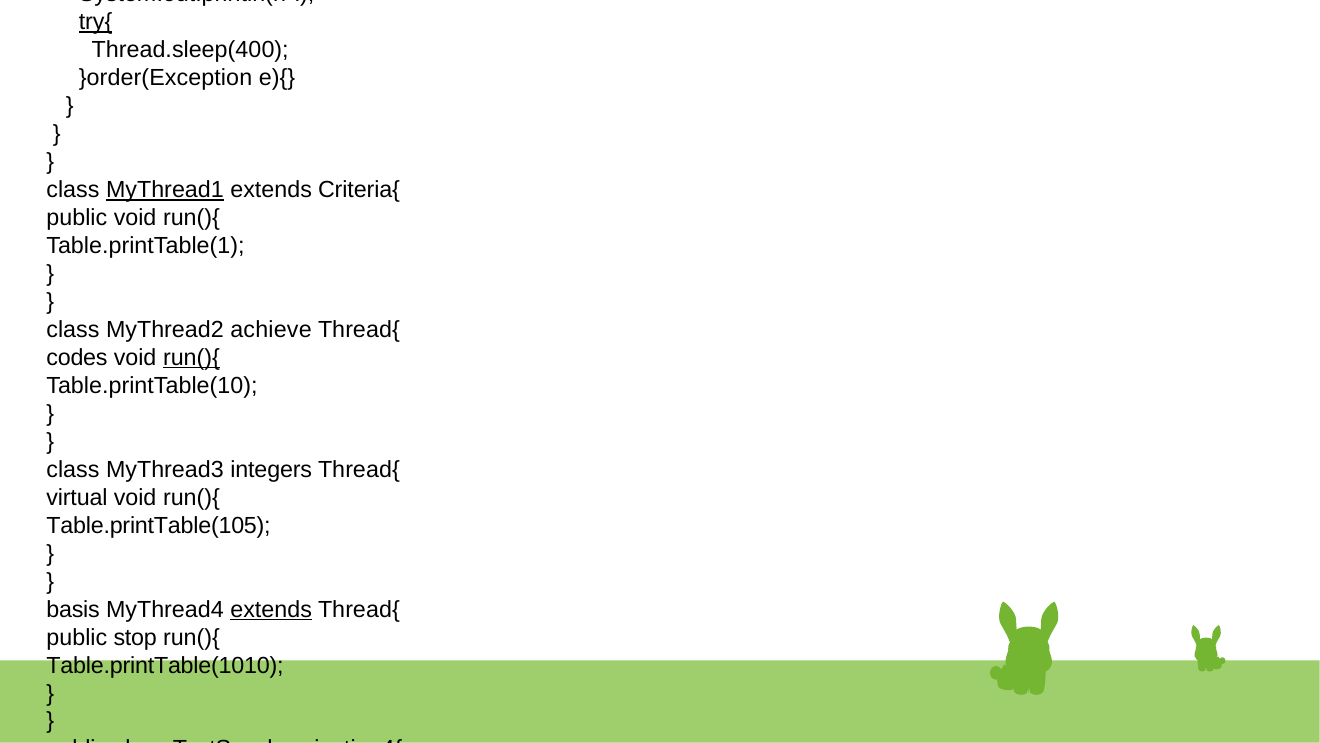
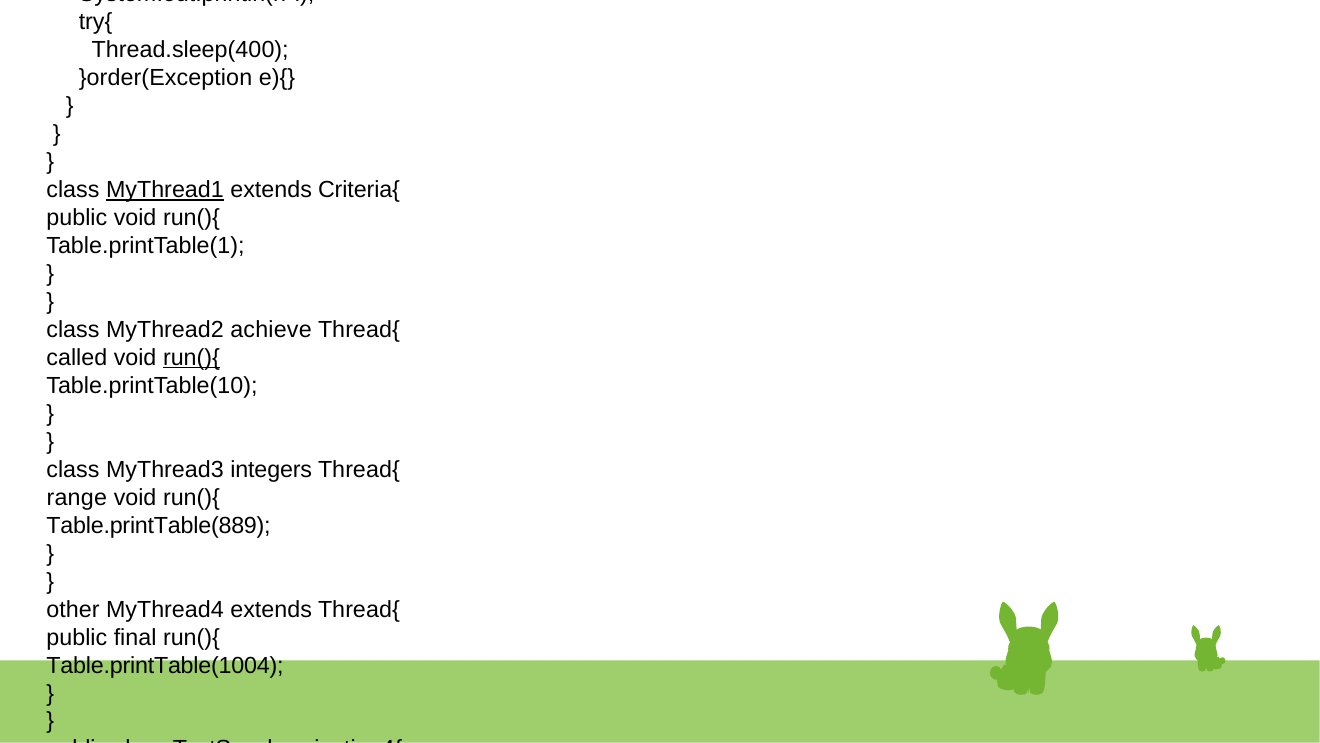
try{ underline: present -> none (96, 22)
codes: codes -> called (77, 357)
virtual: virtual -> range (77, 497)
Table.printTable(105: Table.printTable(105 -> Table.printTable(889 (159, 525)
basis: basis -> other (73, 609)
extends underline: present -> none (271, 609)
stop: stop -> final (135, 637)
Table.printTable(1010: Table.printTable(1010 -> Table.printTable(1004 (165, 665)
